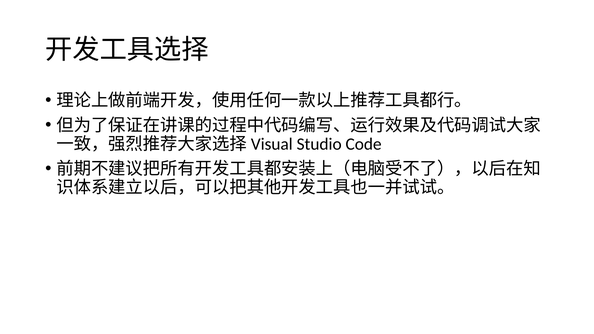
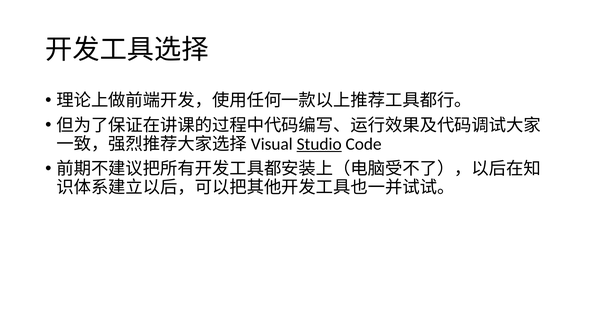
Studio underline: none -> present (319, 144)
